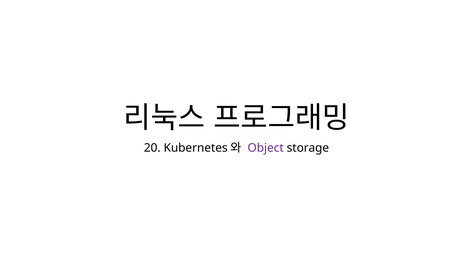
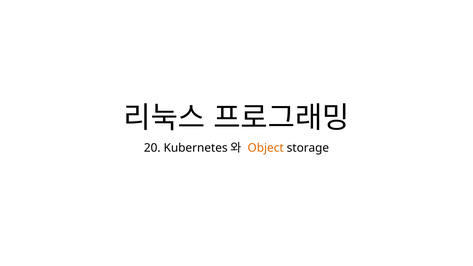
Object colour: purple -> orange (266, 148)
